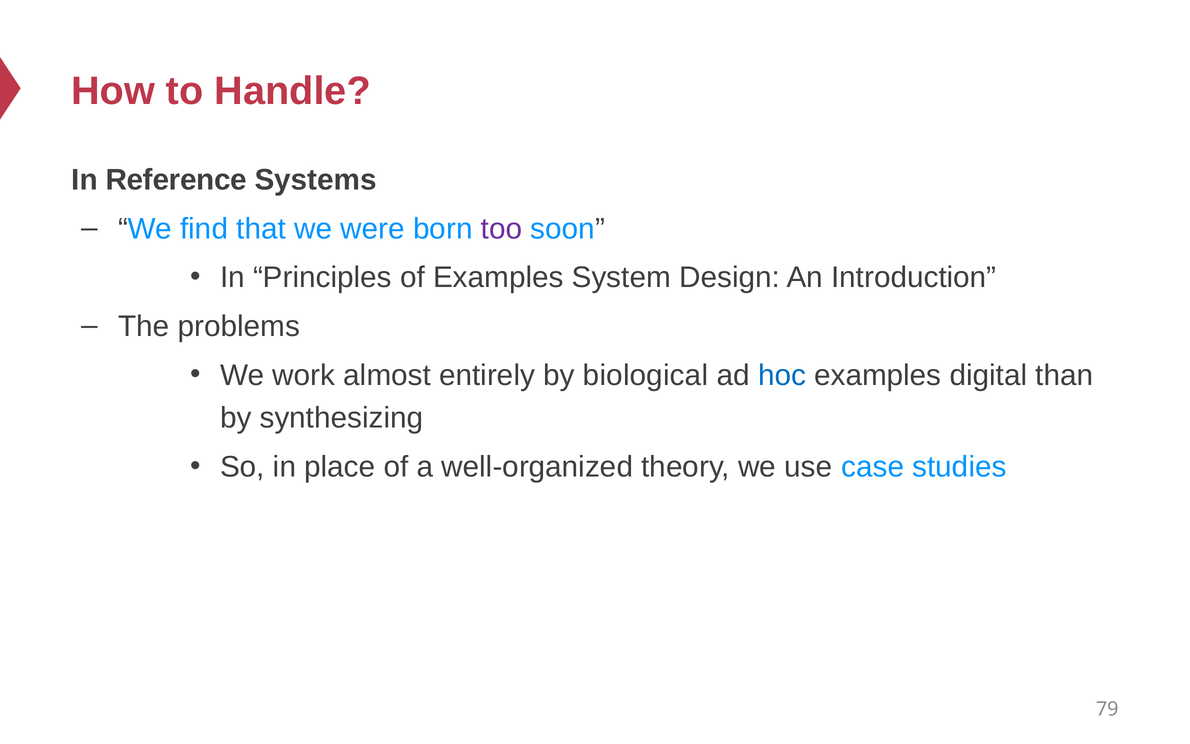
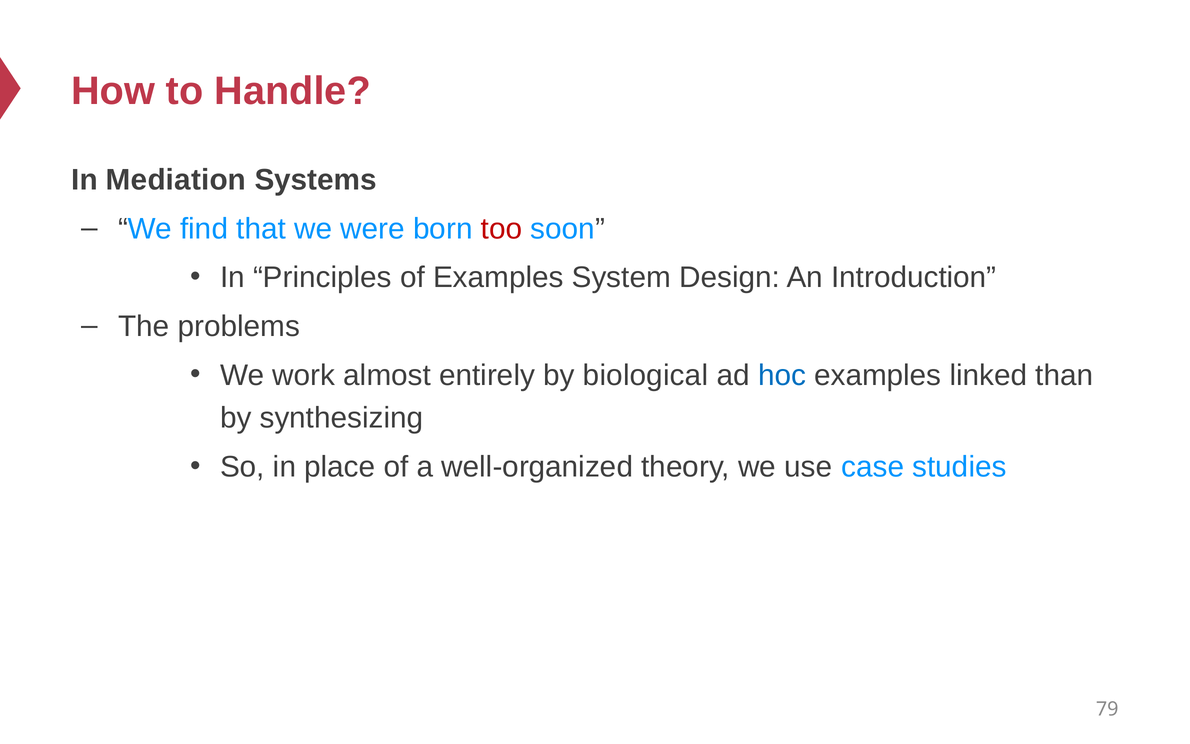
Reference: Reference -> Mediation (176, 180)
too colour: purple -> red (501, 229)
digital: digital -> linked (988, 375)
